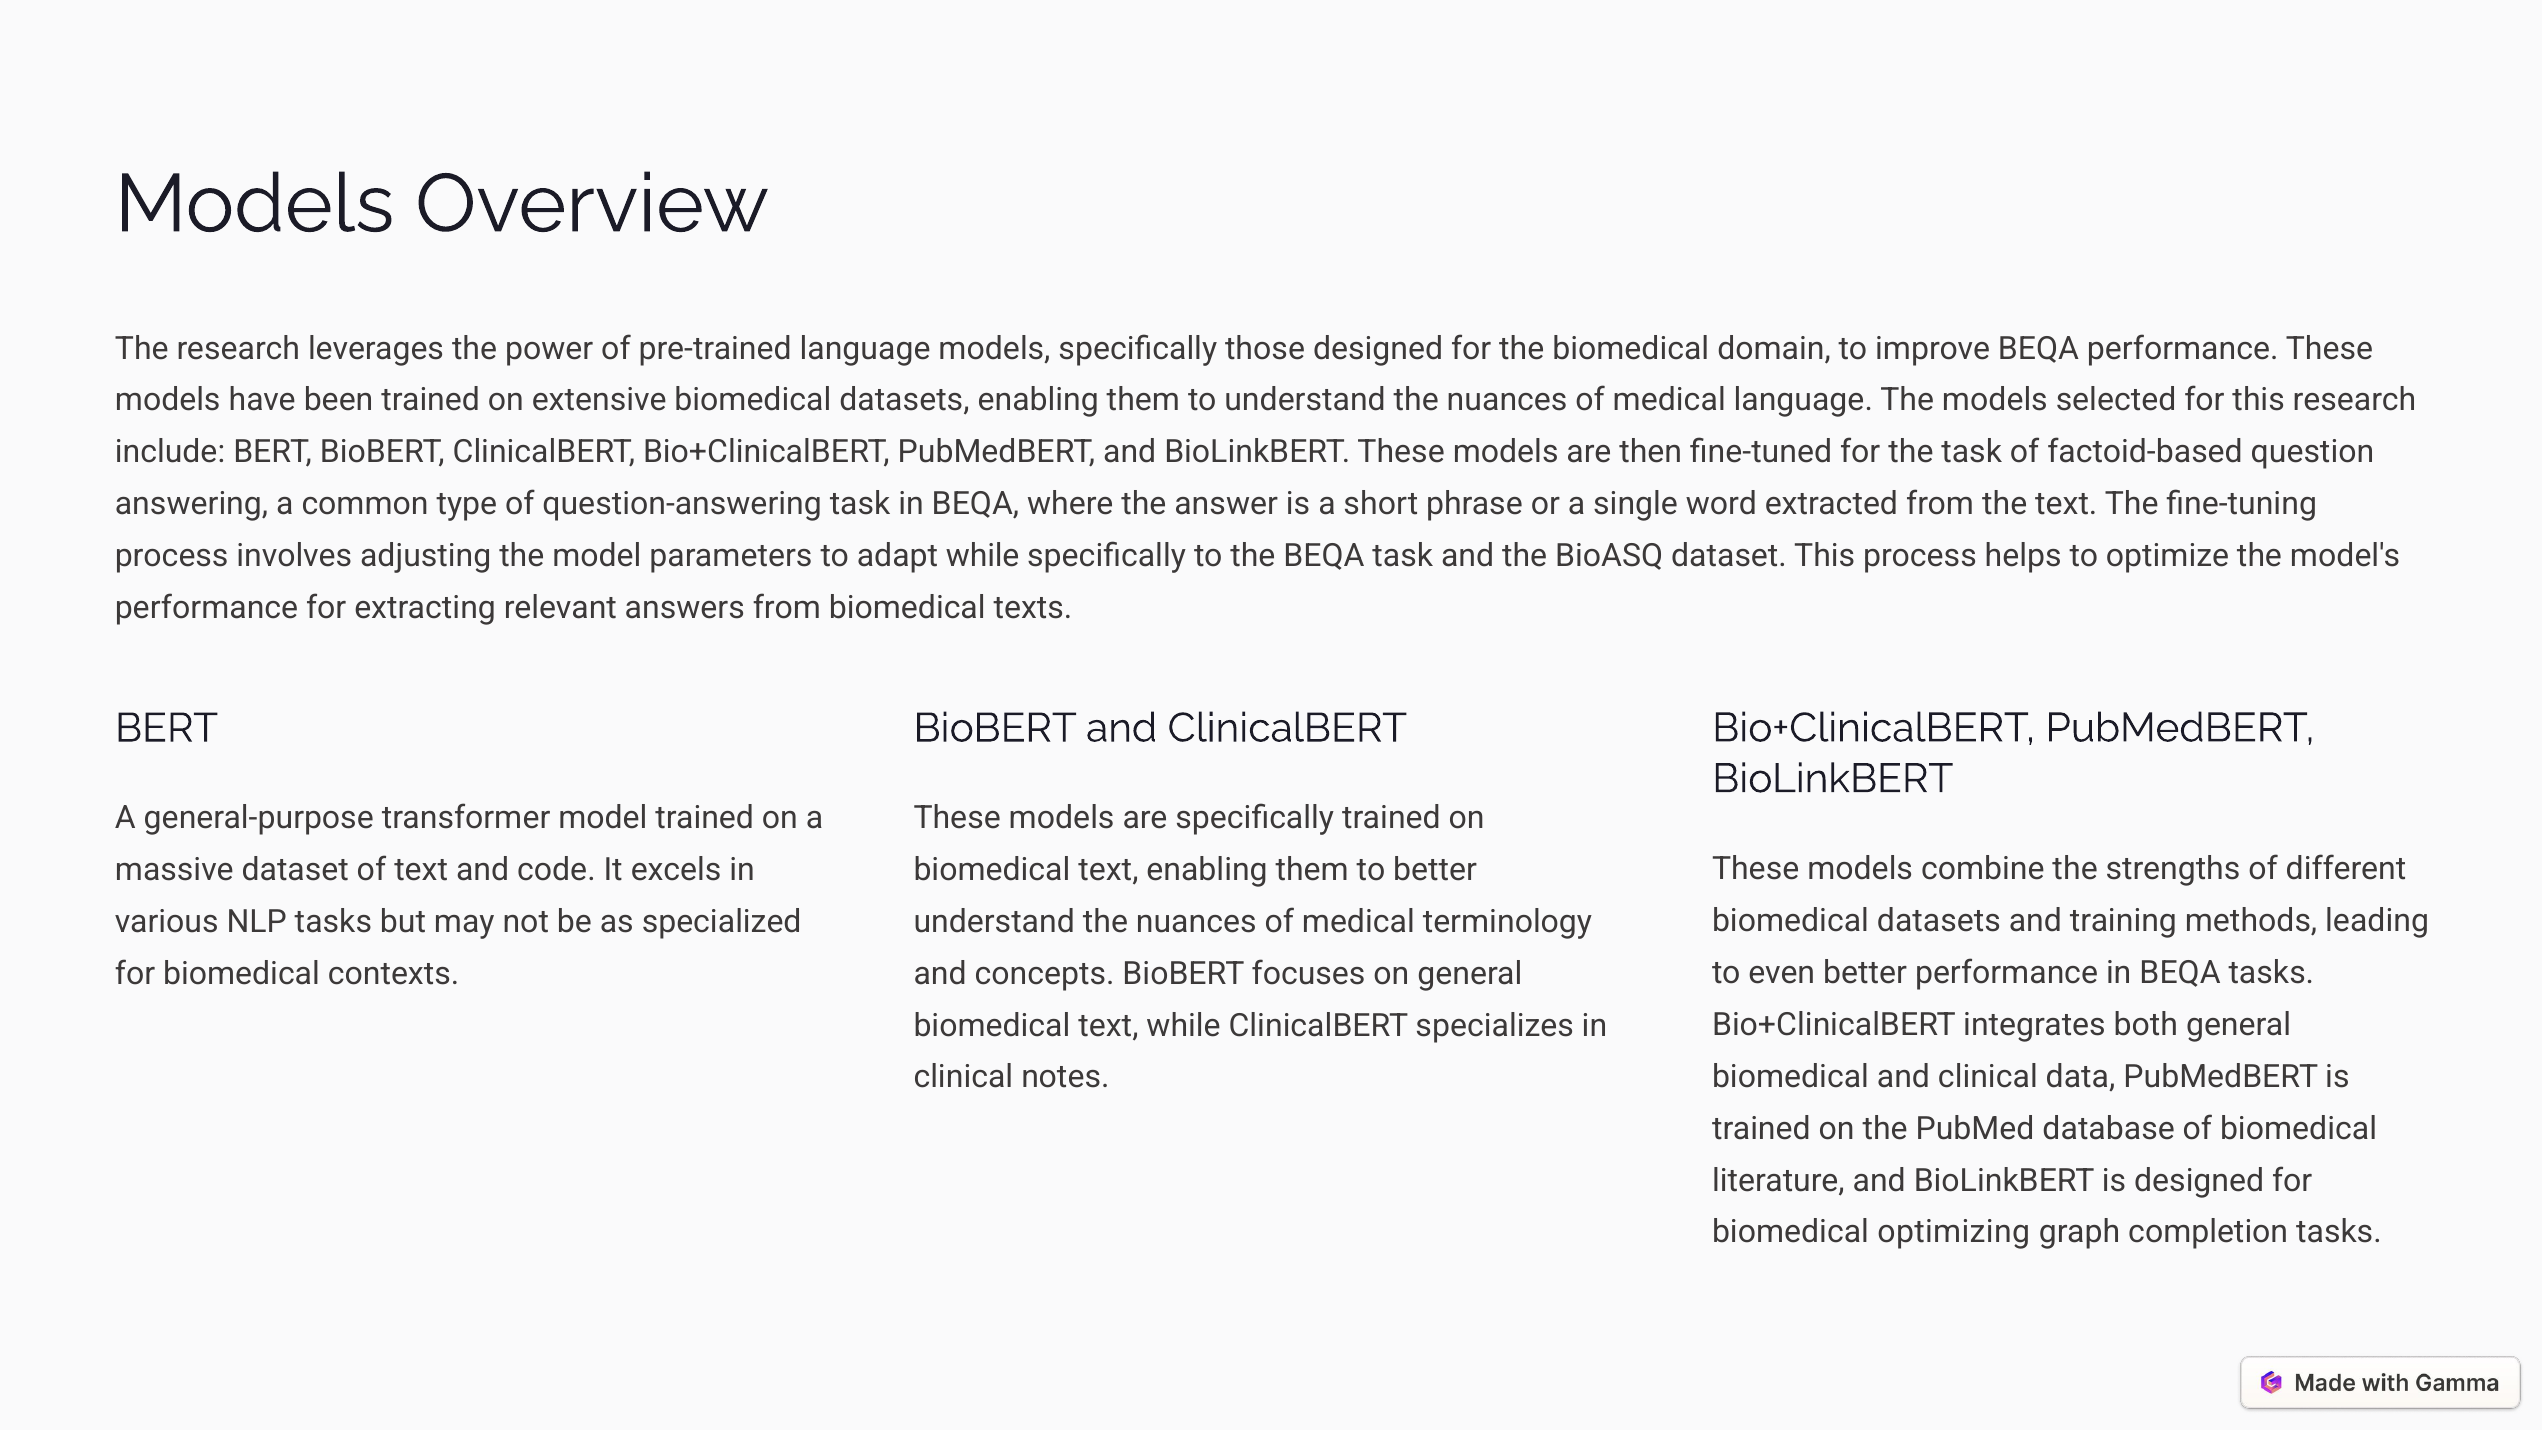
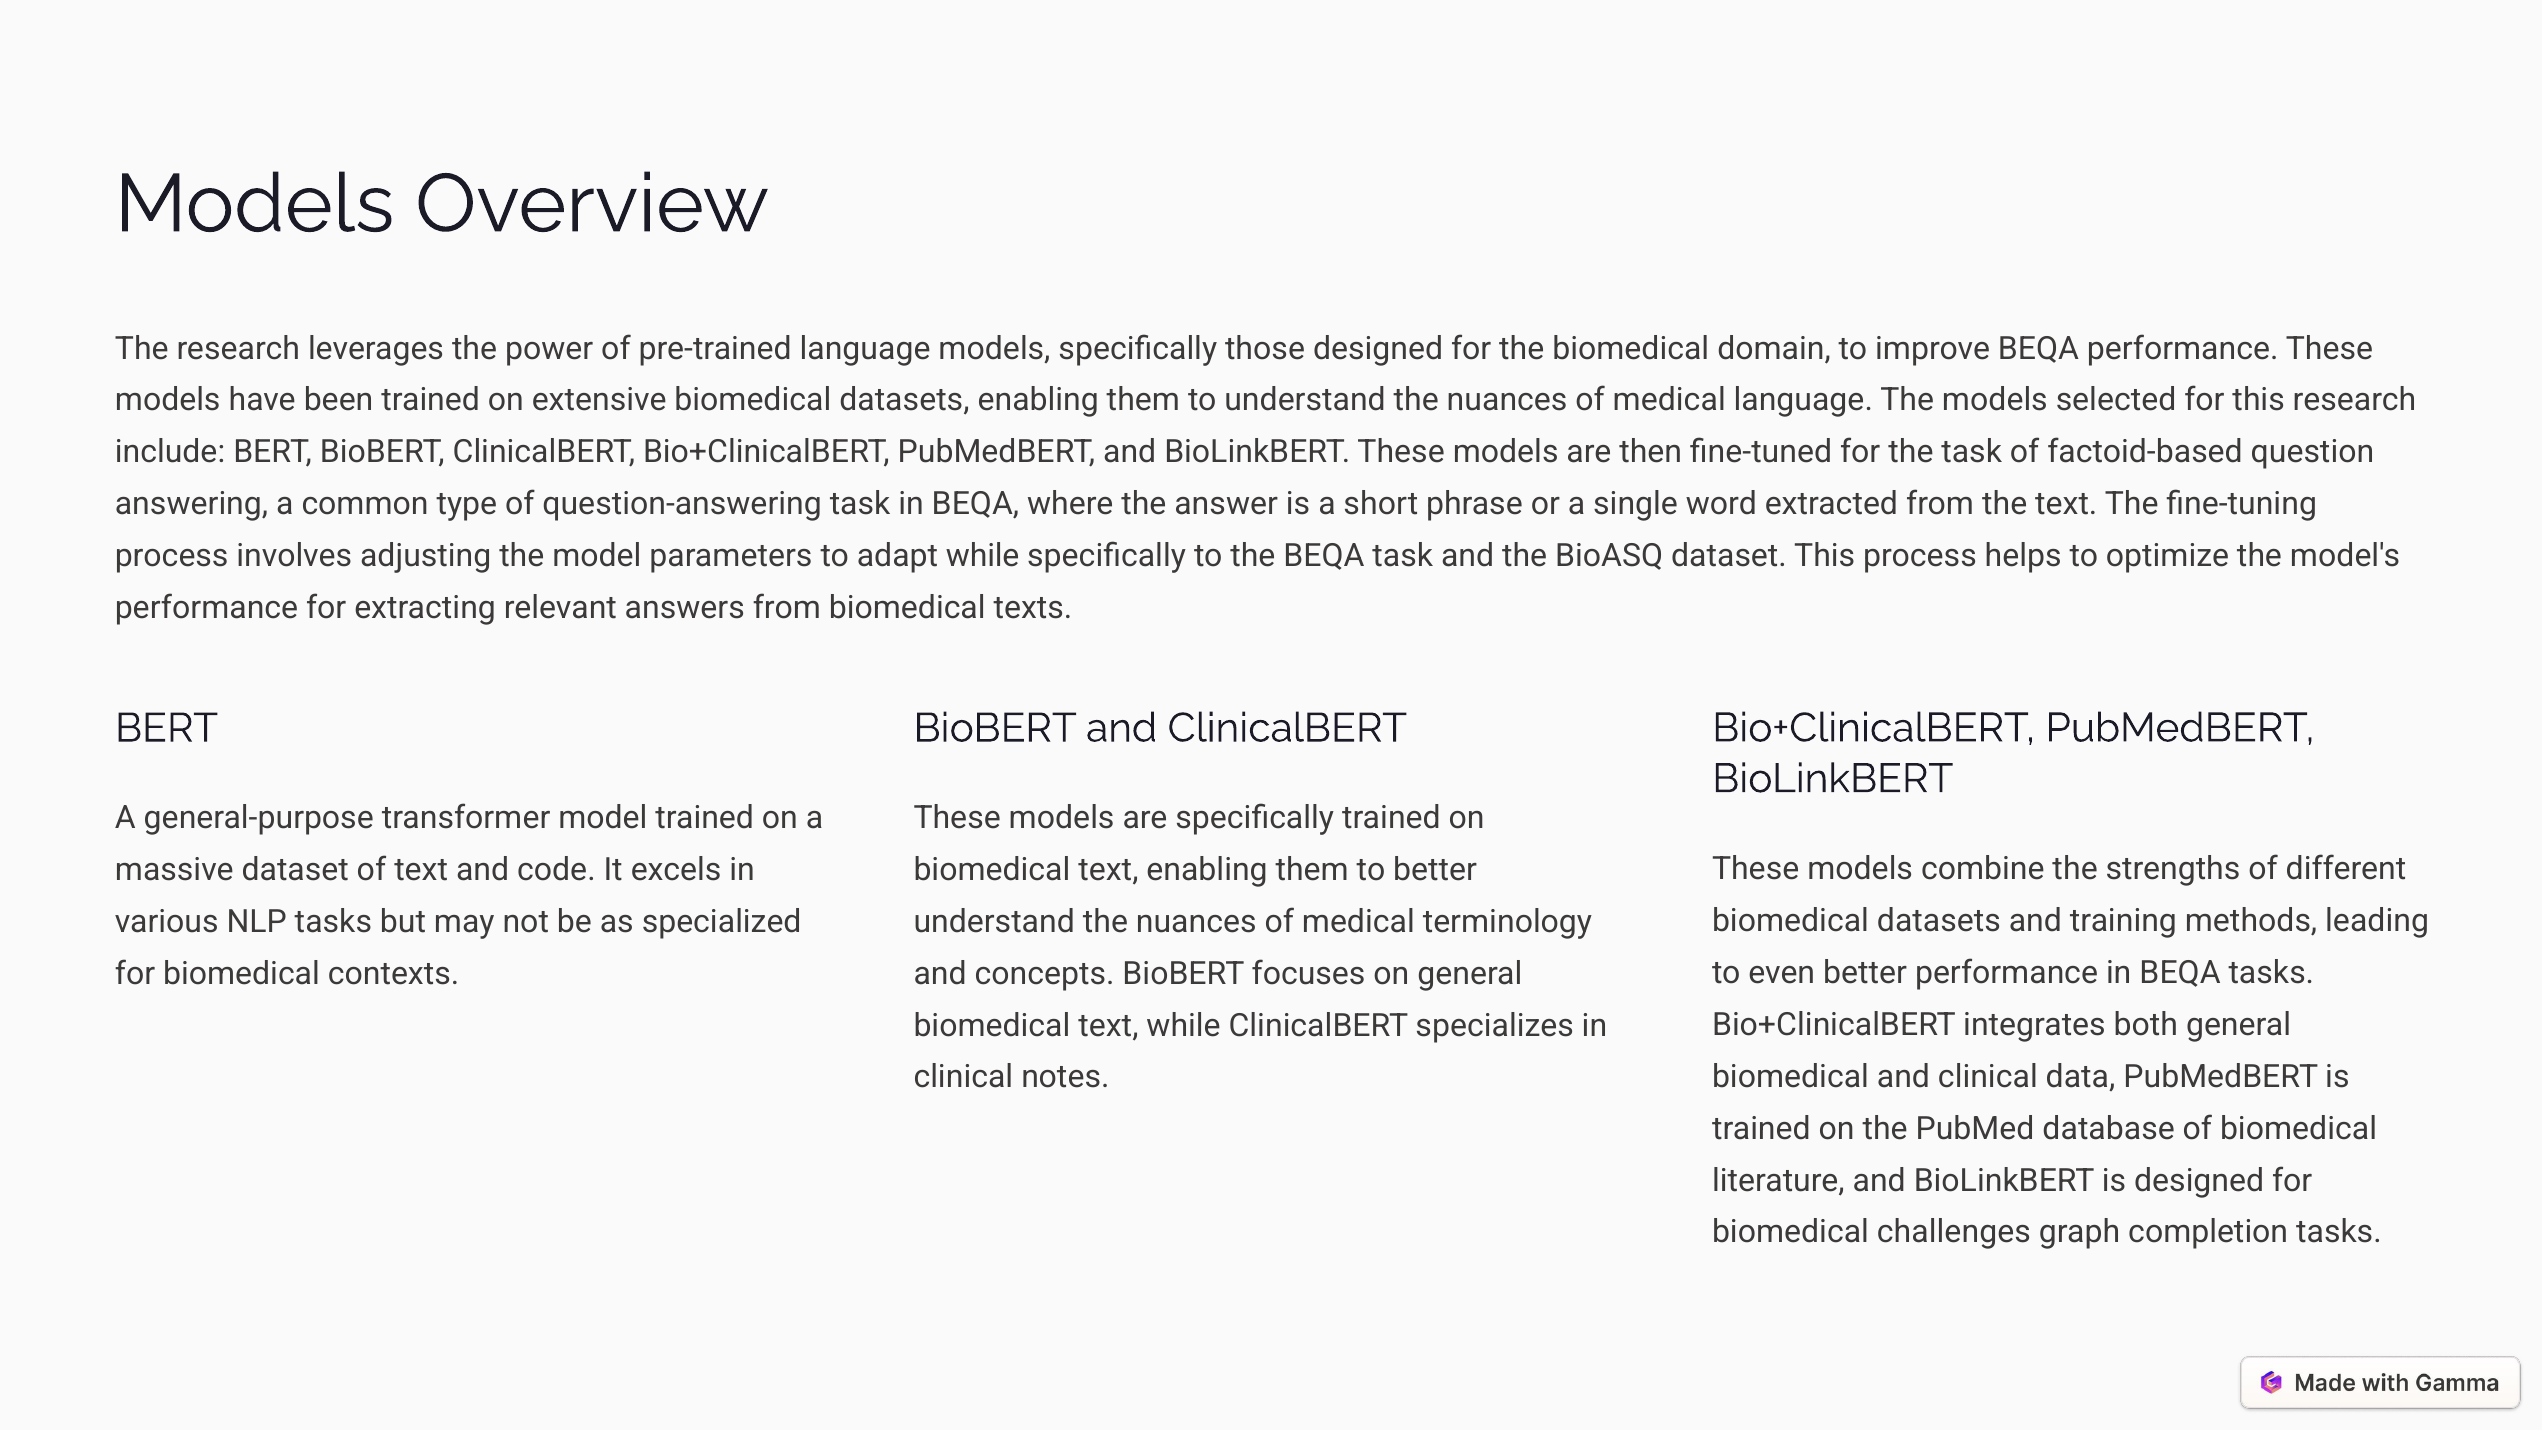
optimizing: optimizing -> challenges (1954, 1232)
